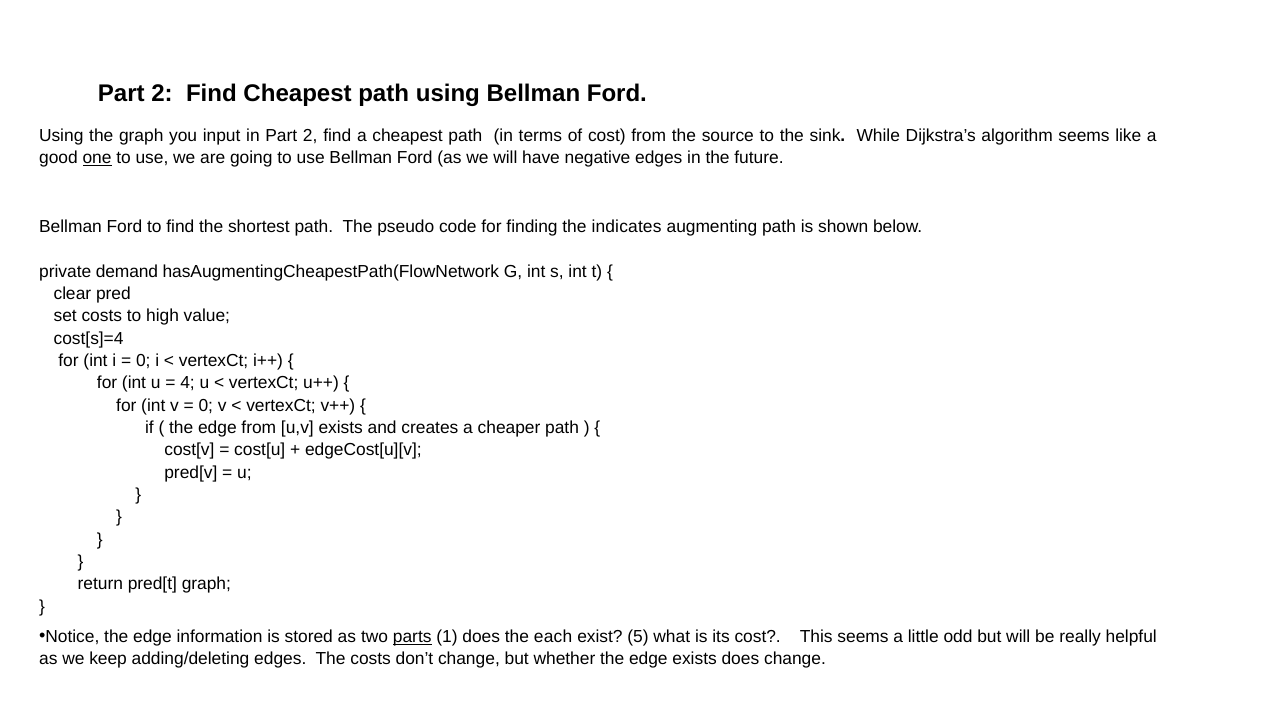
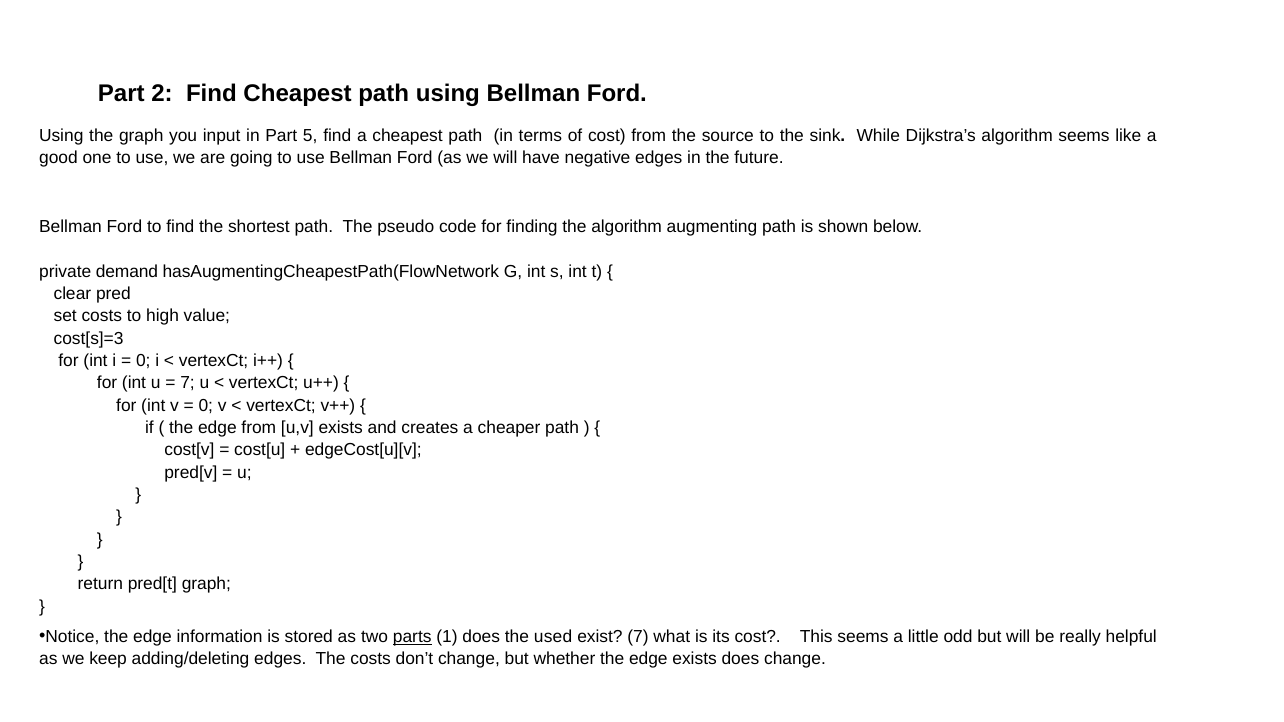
in Part 2: 2 -> 5 (310, 136)
one underline: present -> none (97, 158)
the indicates: indicates -> algorithm (627, 227)
cost[s]=4: cost[s]=4 -> cost[s]=3 (89, 339)
4: 4 -> 7 (188, 383)
each: each -> used (553, 637)
exist 5: 5 -> 7 (638, 637)
